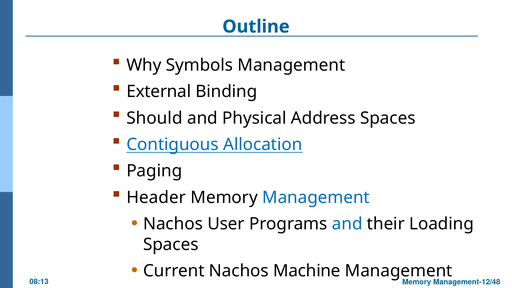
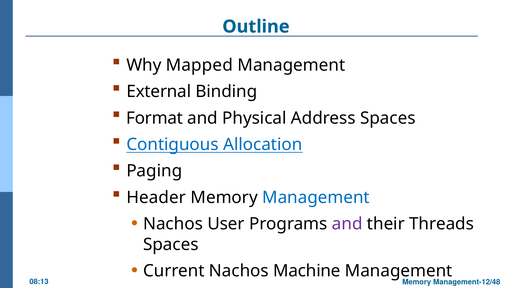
Symbols: Symbols -> Mapped (199, 65)
Should: Should -> Format (155, 118)
and colour: blue -> purple (347, 224)
Loading: Loading -> Threads (442, 224)
